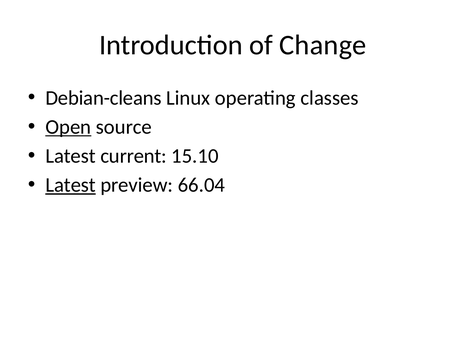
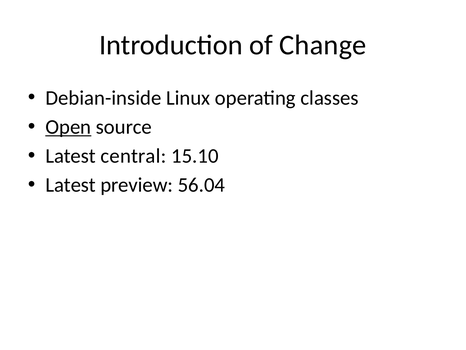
Debian-cleans: Debian-cleans -> Debian-inside (103, 98)
current: current -> central (133, 156)
Latest underline: present -> none (71, 185)
66.04: 66.04 -> 56.04 (201, 185)
